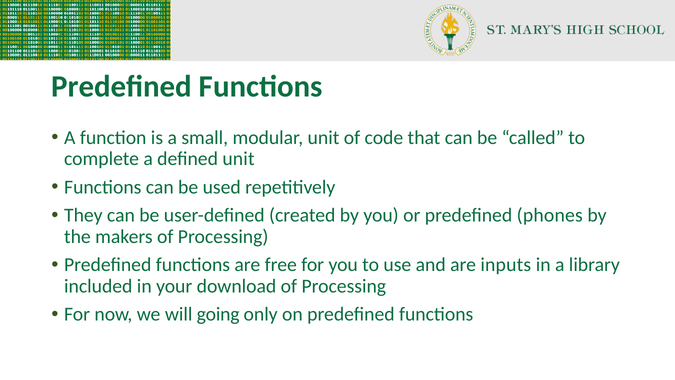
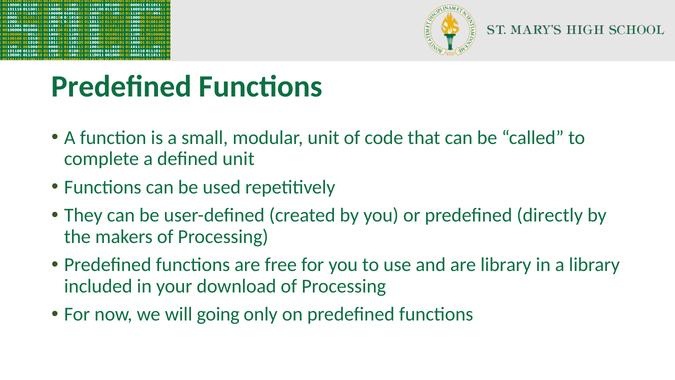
phones: phones -> directly (550, 215)
are inputs: inputs -> library (506, 265)
